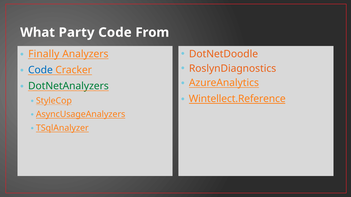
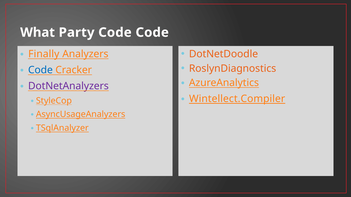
Code From: From -> Code (152, 33)
DotNetAnalyzers colour: green -> purple (68, 86)
Wintellect.Reference: Wintellect.Reference -> Wintellect.Compiler (237, 99)
